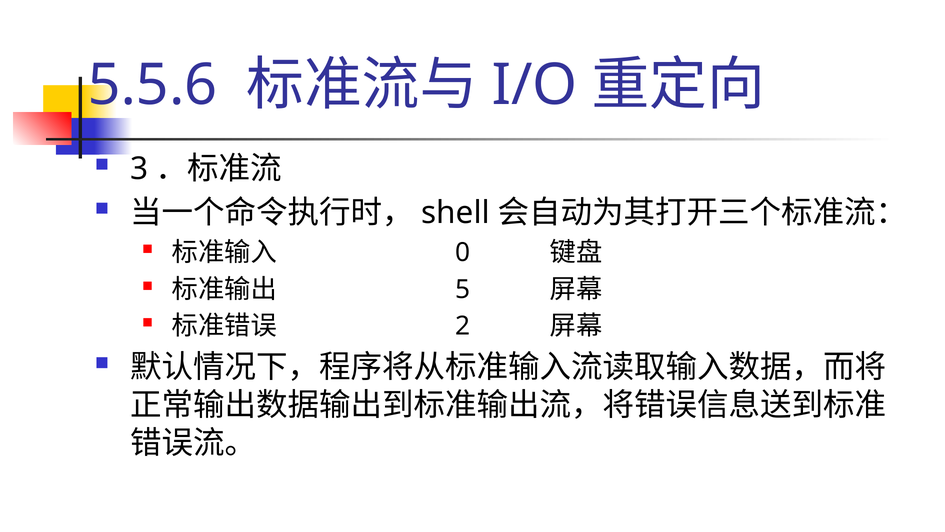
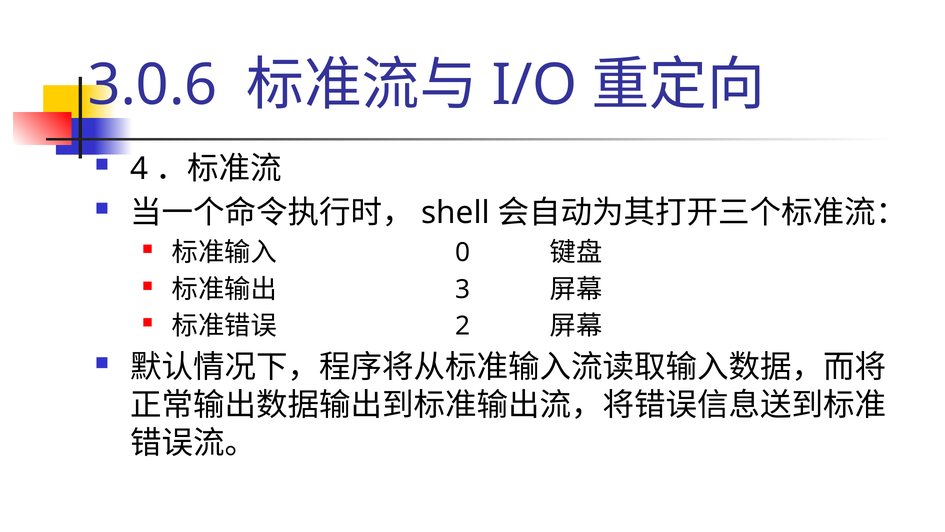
5.5.6: 5.5.6 -> 3.0.6 (153, 85)
3: 3 -> 4 (139, 169)
5: 5 -> 3 (463, 289)
